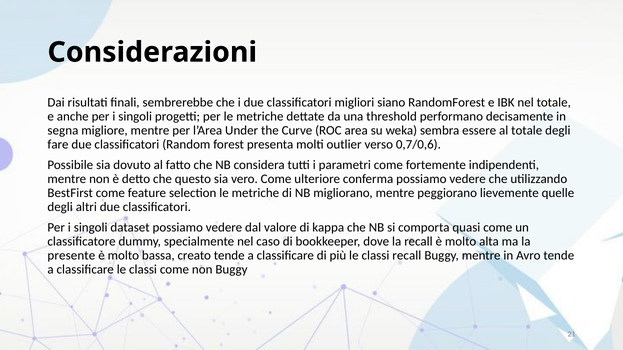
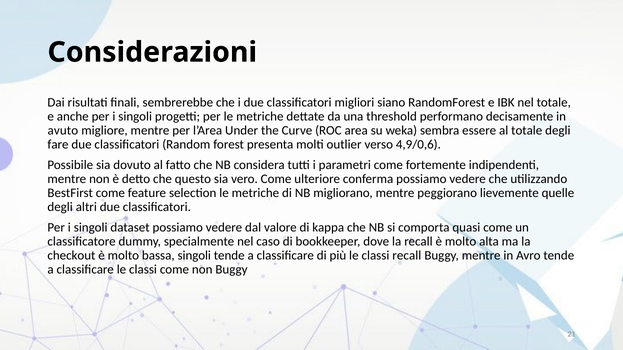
segna: segna -> avuto (63, 131)
0,7/0,6: 0,7/0,6 -> 4,9/0,6 (418, 145)
presente: presente -> checkout (71, 256)
bassa creato: creato -> singoli (194, 256)
